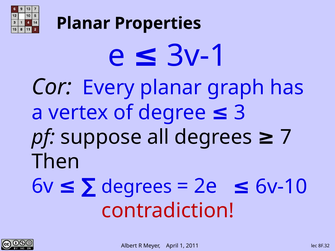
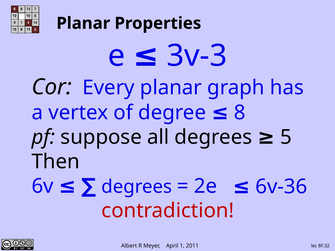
3v-1: 3v-1 -> 3v-3 (197, 56)
3: 3 -> 8 (240, 113)
7: 7 -> 5 (286, 137)
6v-10: 6v-10 -> 6v-36 (281, 187)
